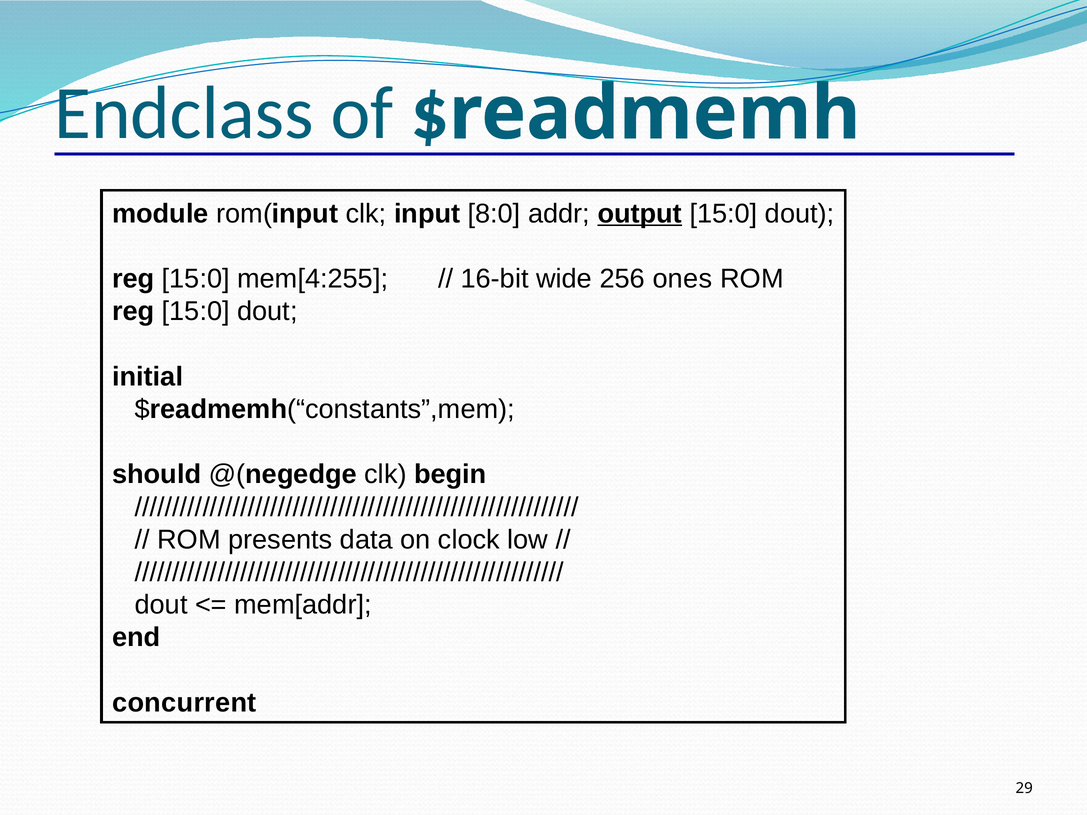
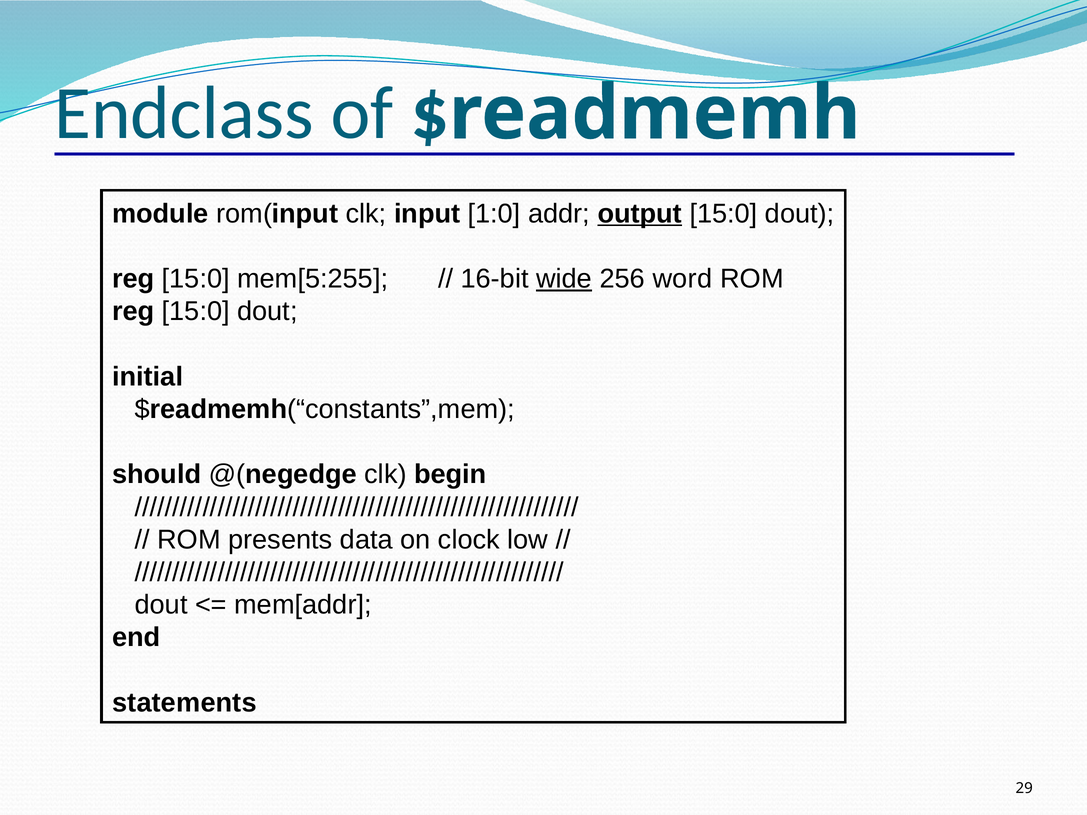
8:0: 8:0 -> 1:0 (494, 214)
mem[4:255: mem[4:255 -> mem[5:255 (313, 279)
wide underline: none -> present (564, 279)
ones: ones -> word (682, 279)
concurrent: concurrent -> statements (184, 703)
